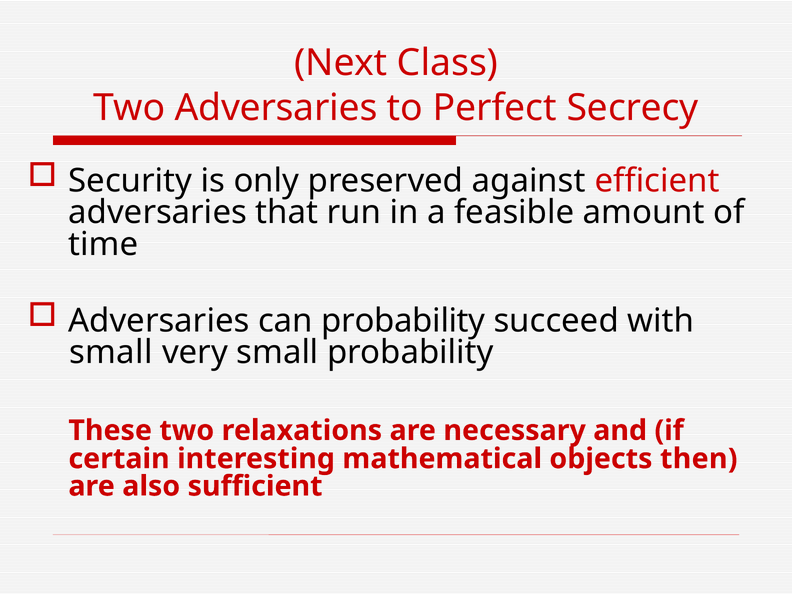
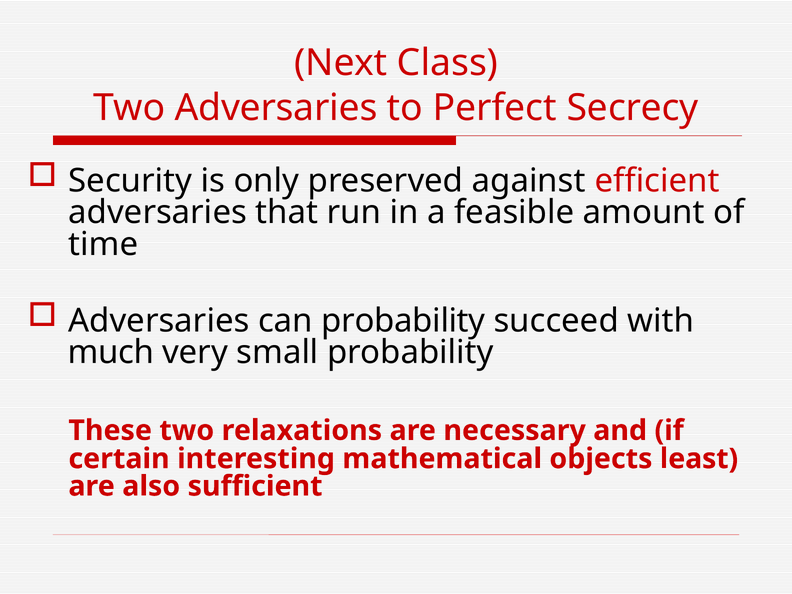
small: small -> much (111, 352)
then: then -> least (699, 459)
